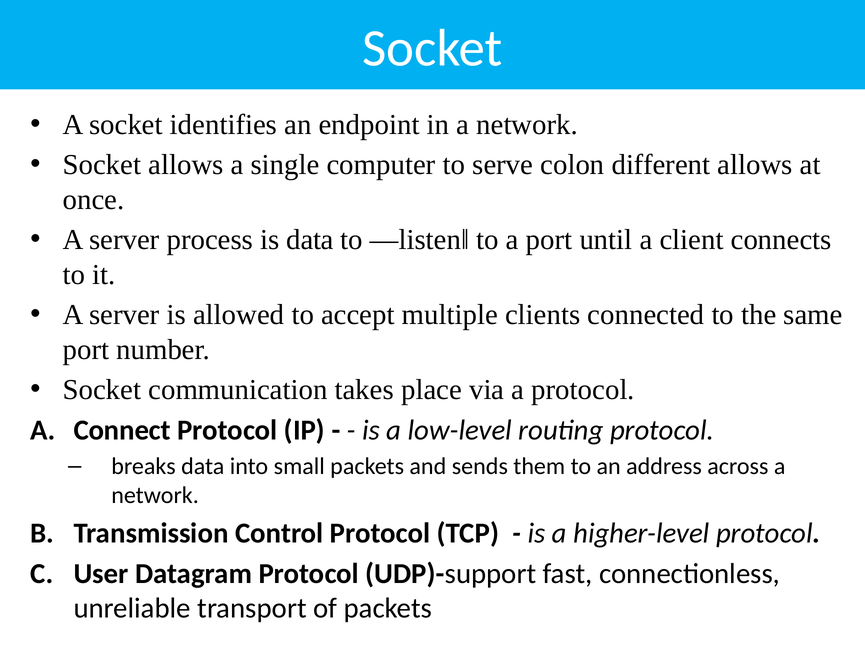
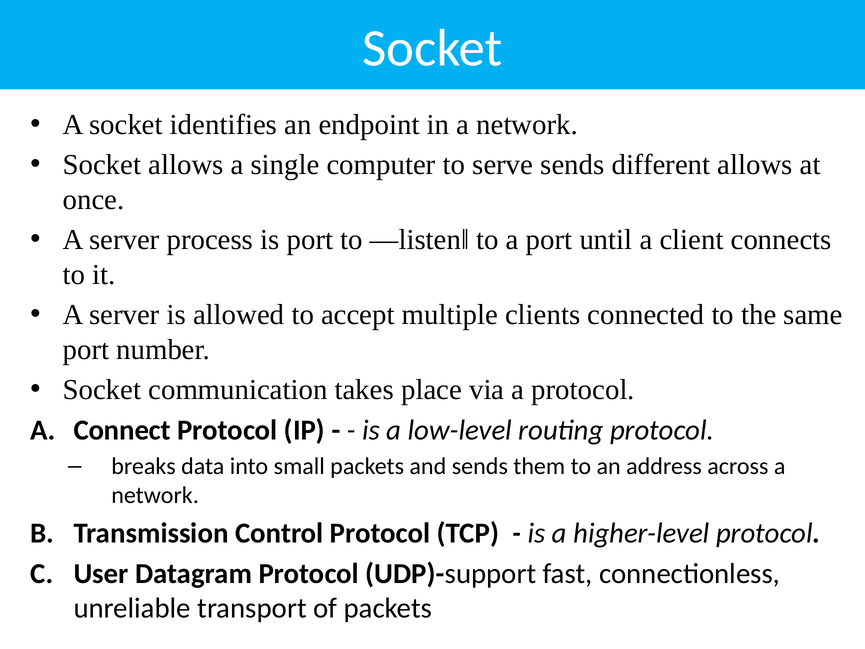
serve colon: colon -> sends (572, 165)
is data: data -> port (310, 240)
